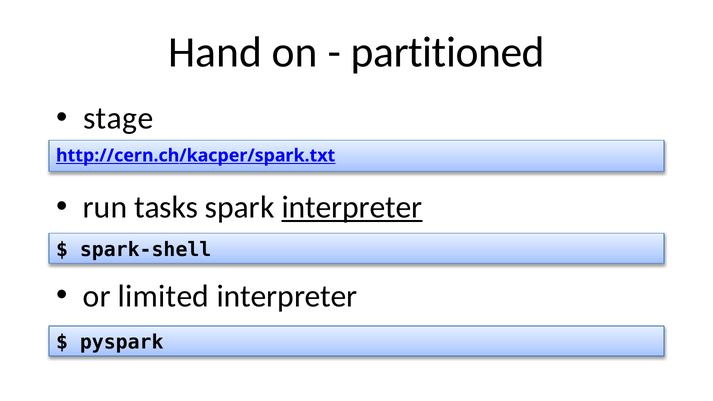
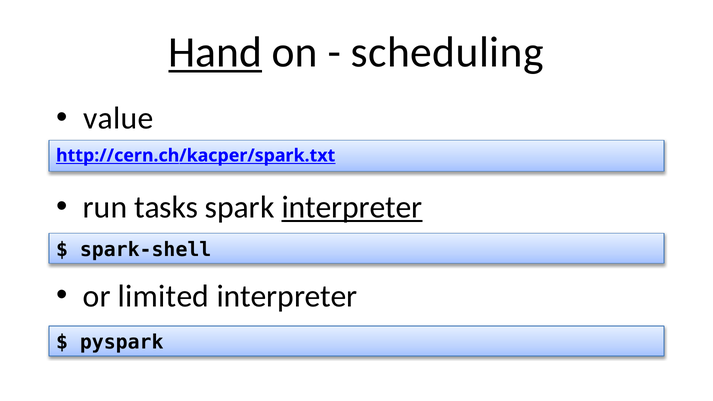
Hand underline: none -> present (215, 53)
partitioned: partitioned -> scheduling (447, 53)
stage: stage -> value (118, 118)
